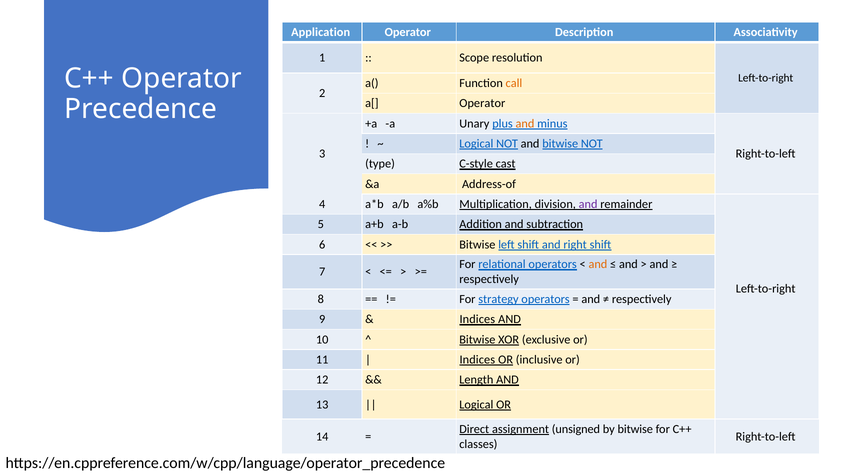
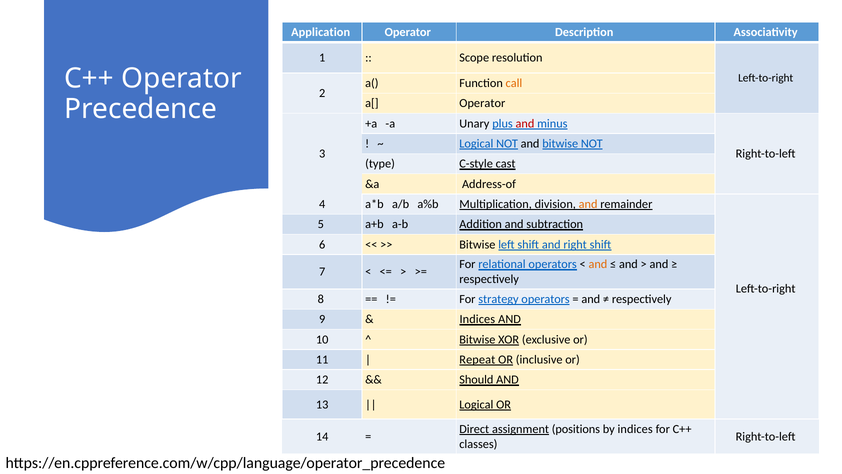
and colour: orange -> red (525, 123)
and colour: purple -> orange (588, 204)
Indices: Indices -> Repeat (477, 359)
Length: Length -> Should (476, 380)
unsigned: unsigned -> positions (576, 429)
by bitwise: bitwise -> indices (635, 429)
